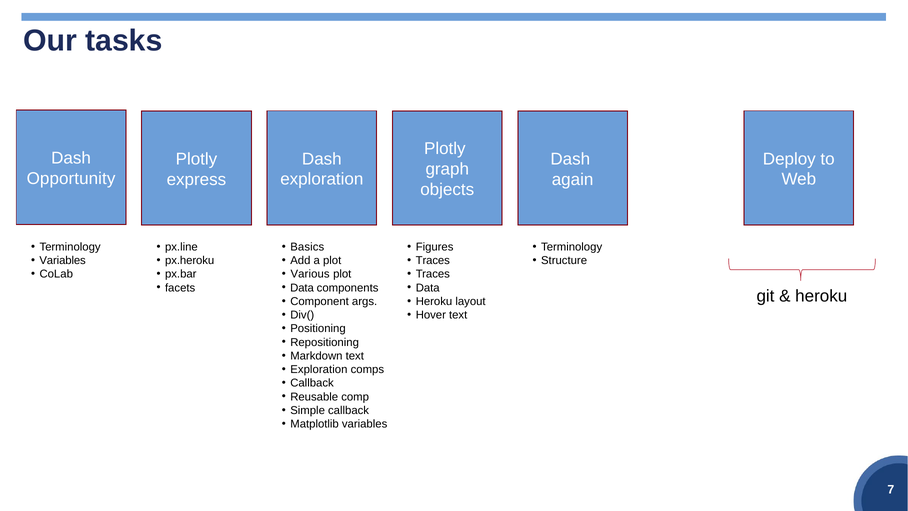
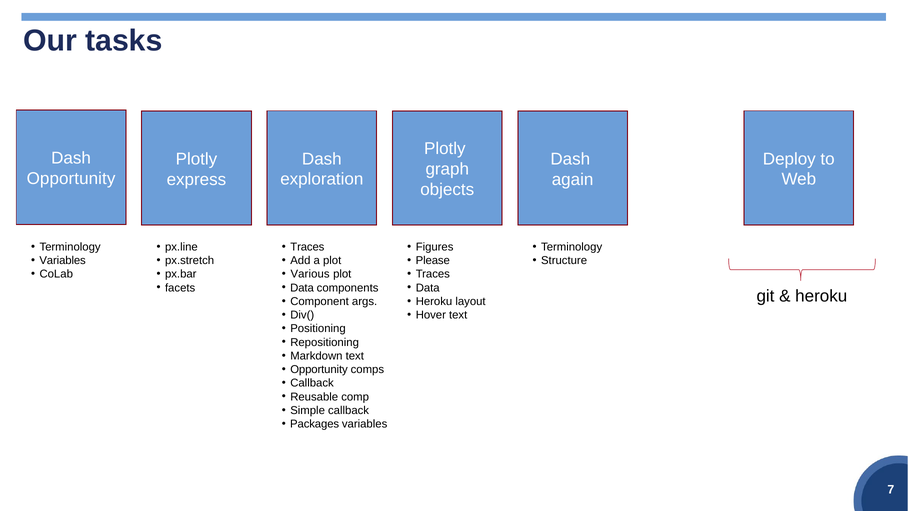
Basics: Basics -> Traces (307, 247)
px.heroku: px.heroku -> px.stretch (190, 260)
Traces: Traces -> Please (433, 260)
Exploration: Exploration -> Opportunity (319, 369)
Matplotlib: Matplotlib -> Packages (315, 424)
